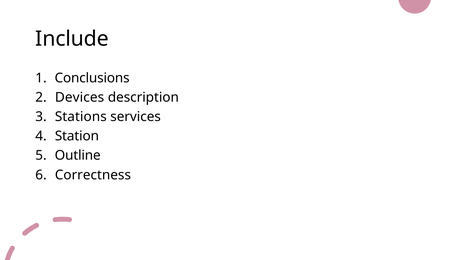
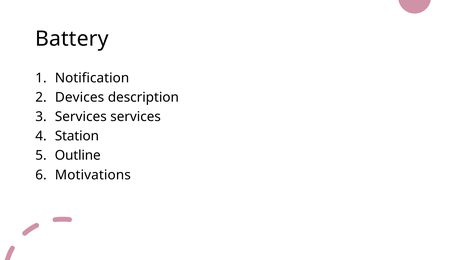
Include: Include -> Battery (72, 39)
Conclusions: Conclusions -> Notification (92, 78)
Stations: Stations -> Services (81, 117)
Correctness: Correctness -> Motivations (93, 175)
